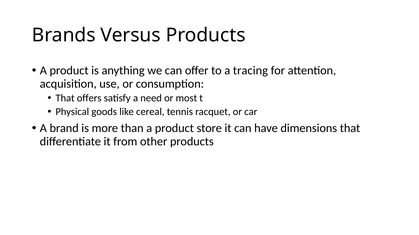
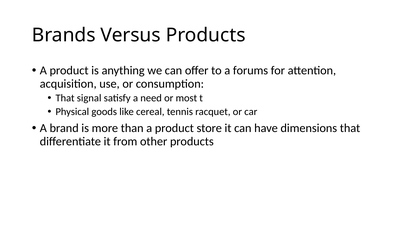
tracing: tracing -> forums (251, 71)
offers: offers -> signal (89, 98)
